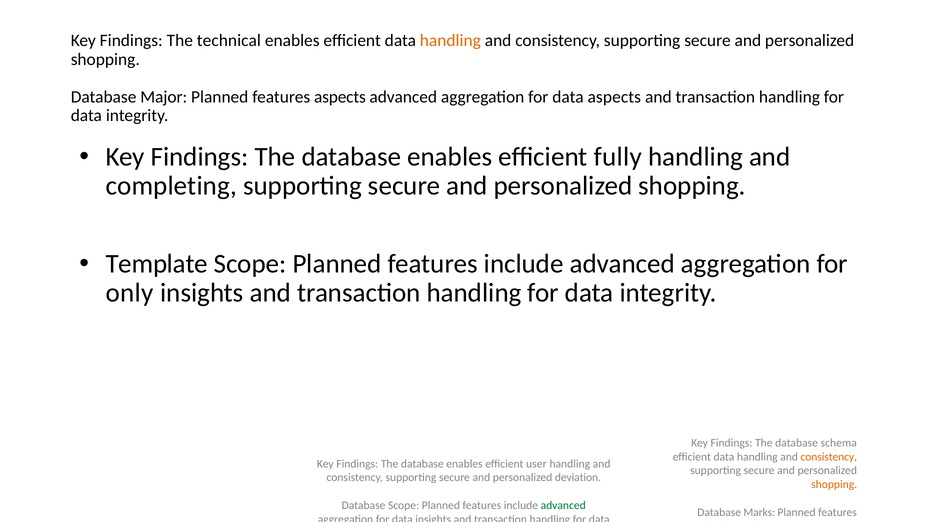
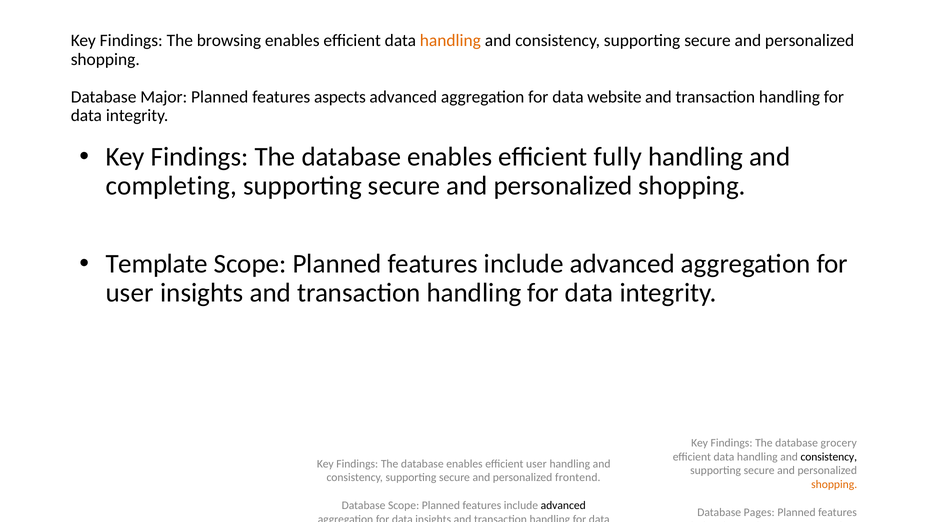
technical: technical -> browsing (229, 41)
data aspects: aspects -> website (614, 97)
only: only -> user (130, 293)
schema: schema -> grocery (839, 443)
consistency colour: orange -> black (829, 457)
deviation: deviation -> frontend (578, 478)
advanced colour: green -> black (563, 505)
Marks: Marks -> Pages (759, 512)
